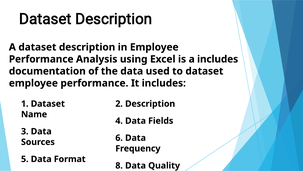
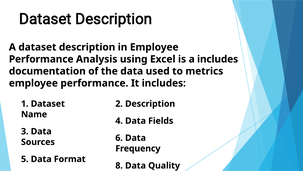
to dataset: dataset -> metrics (204, 71)
